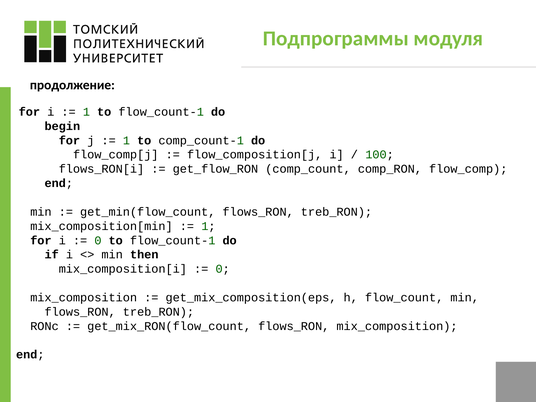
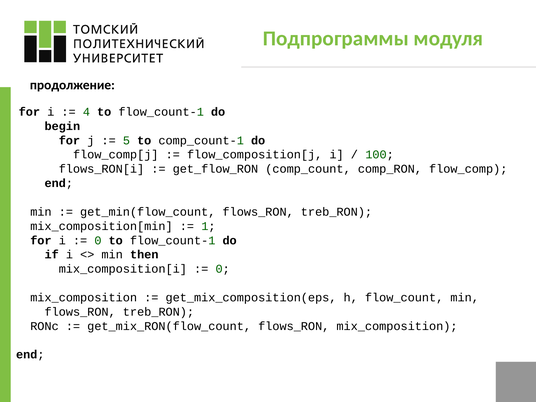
1: 1 -> 4 (86, 112)
1: 1 -> 5 (126, 140)
